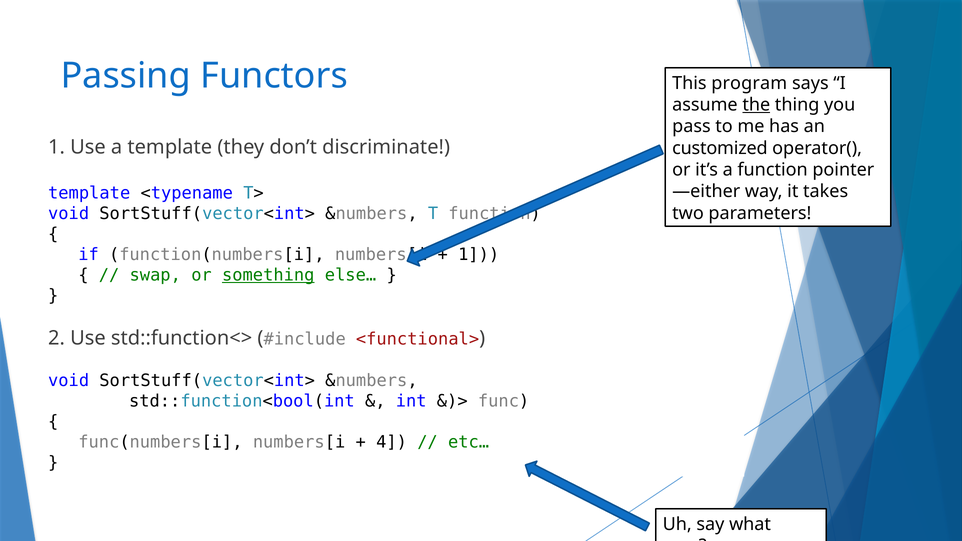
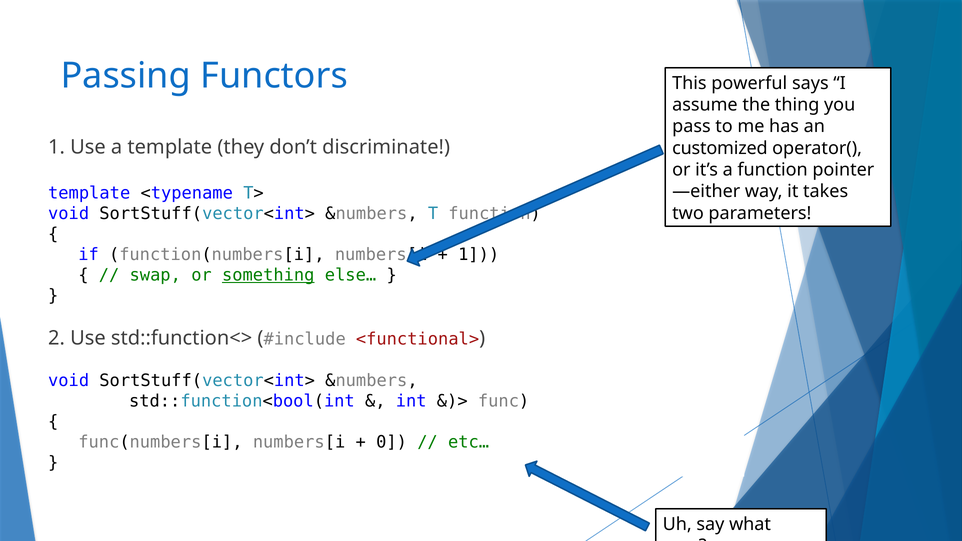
program: program -> powerful (749, 83)
the underline: present -> none (756, 105)
4: 4 -> 0 (392, 442)
